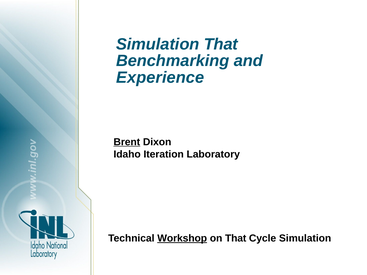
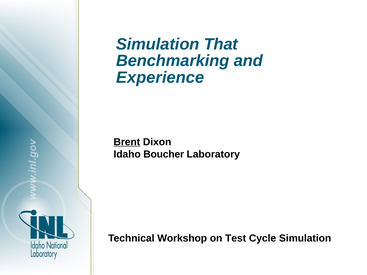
Iteration: Iteration -> Boucher (164, 154)
Workshop underline: present -> none (182, 239)
on That: That -> Test (236, 239)
